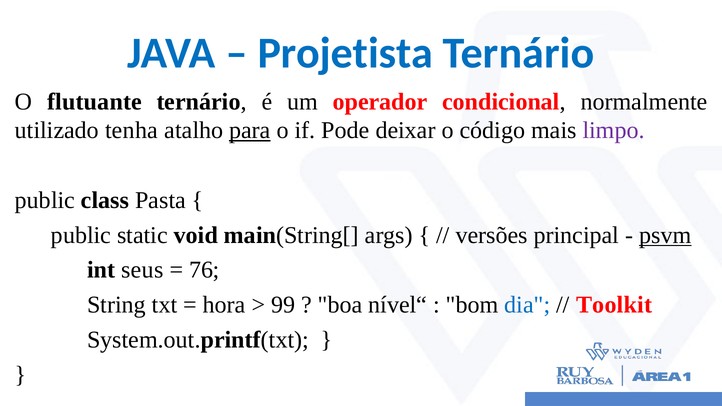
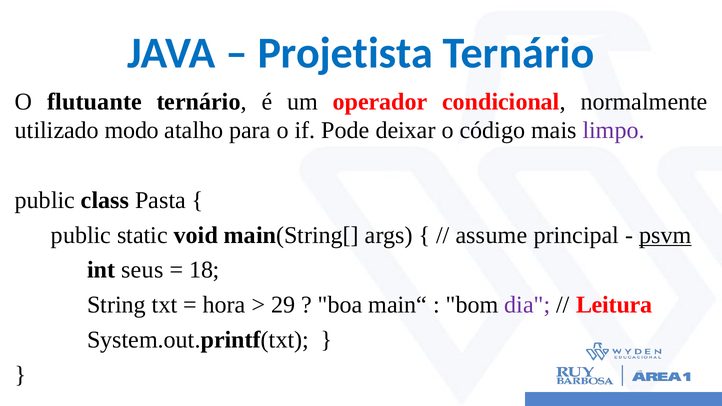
tenha: tenha -> modo (132, 131)
para underline: present -> none (250, 131)
versões: versões -> assume (491, 235)
76: 76 -> 18 (204, 270)
99: 99 -> 29 (283, 305)
nível“: nível“ -> main“ (398, 305)
dia colour: blue -> purple (527, 305)
Toolkit: Toolkit -> Leitura (614, 305)
